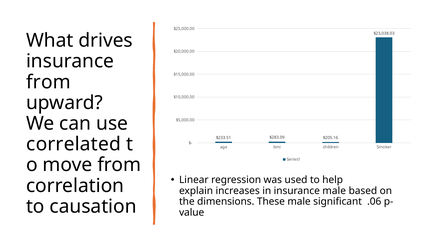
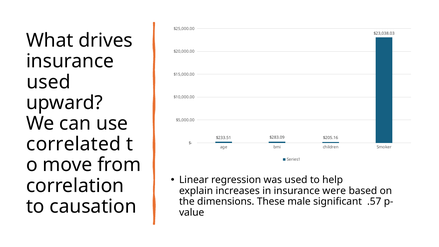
from: from -> used (49, 82)
insurance male: male -> were (334, 191)
.06: .06 -> .57 (374, 201)
